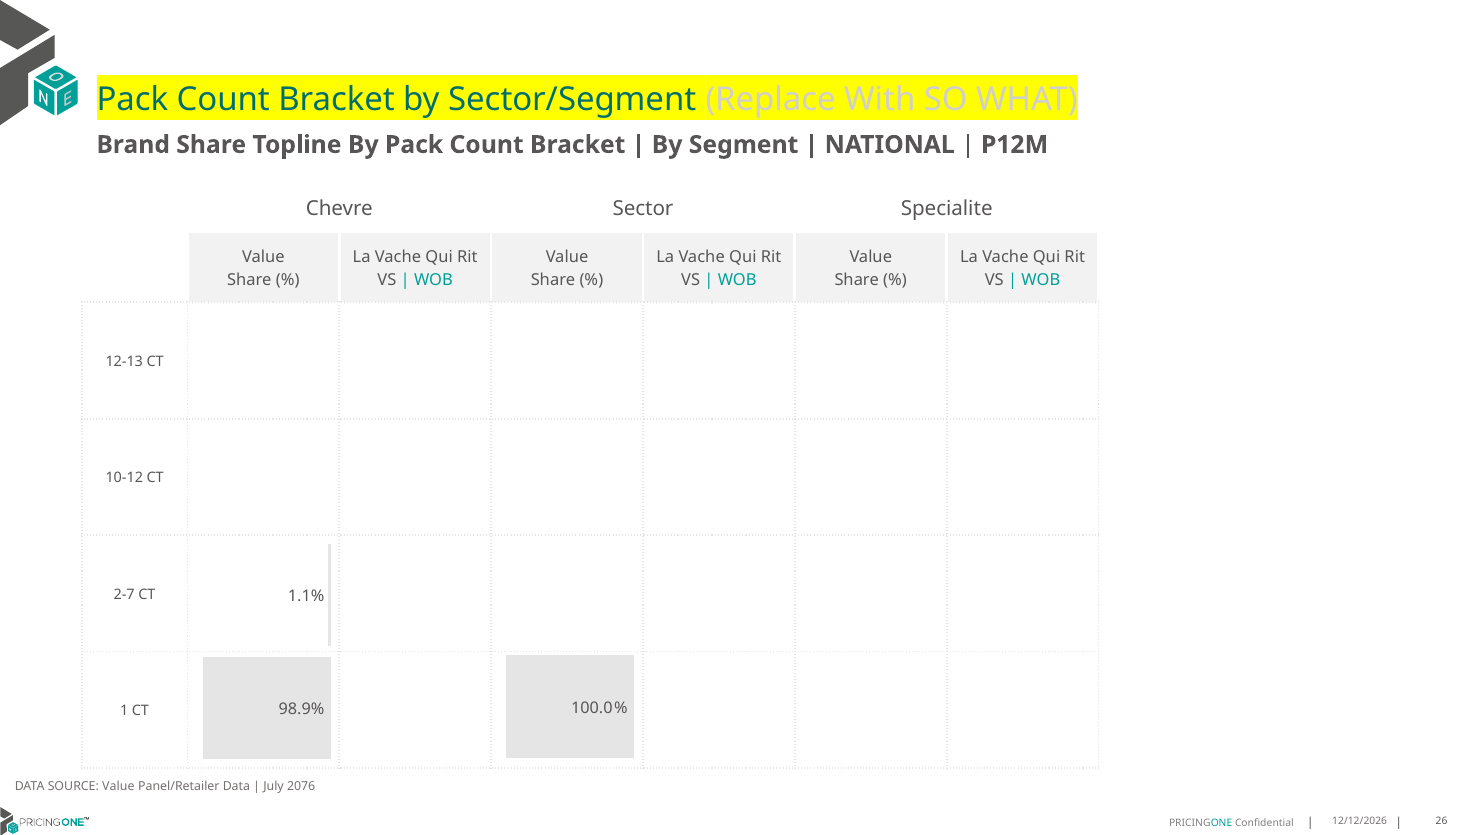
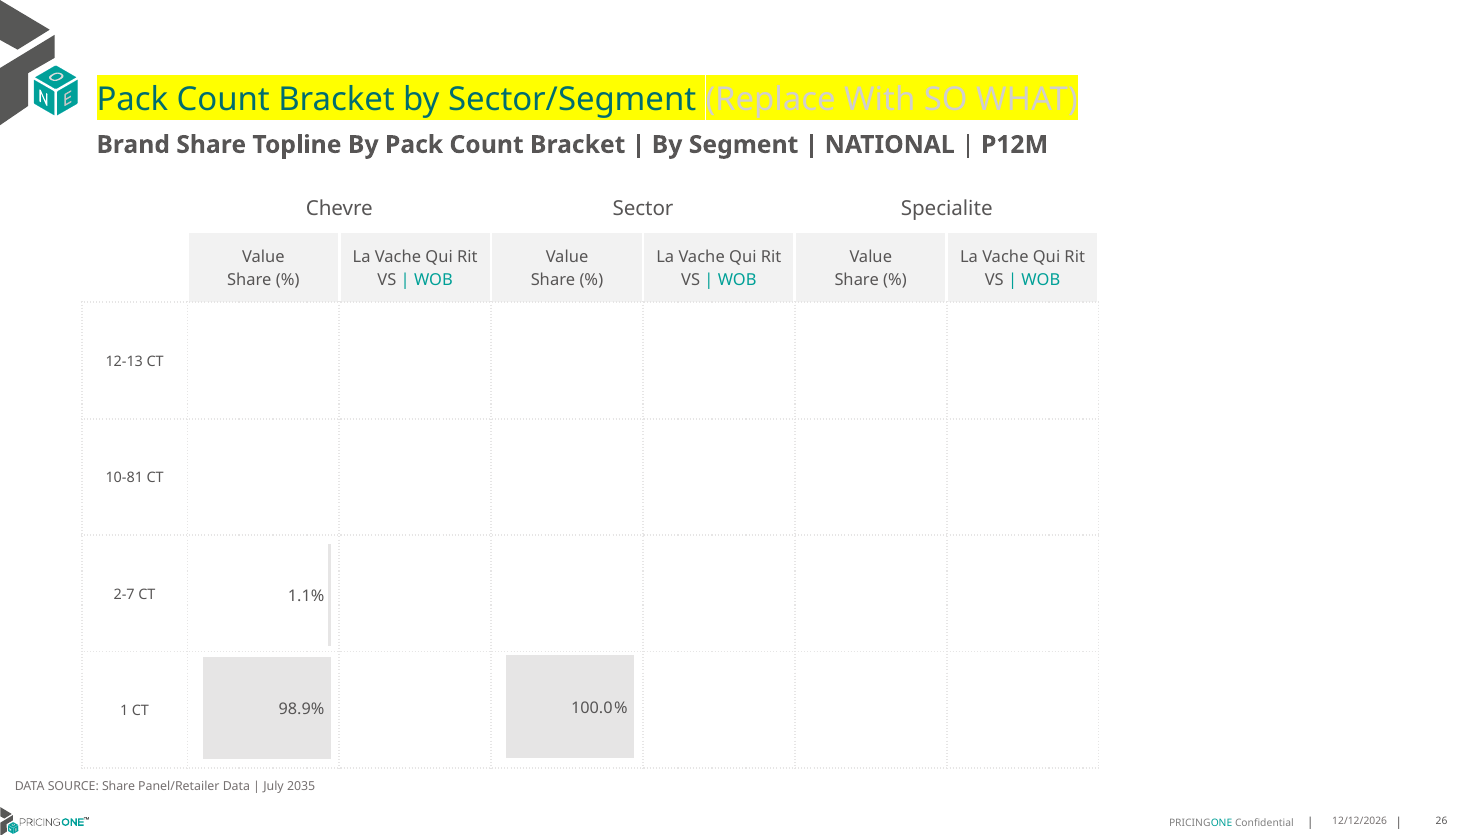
10-12: 10-12 -> 10-81 (124, 478)
SOURCE Value: Value -> Share (119, 786)
2076: 2076 -> 2035 (301, 786)
